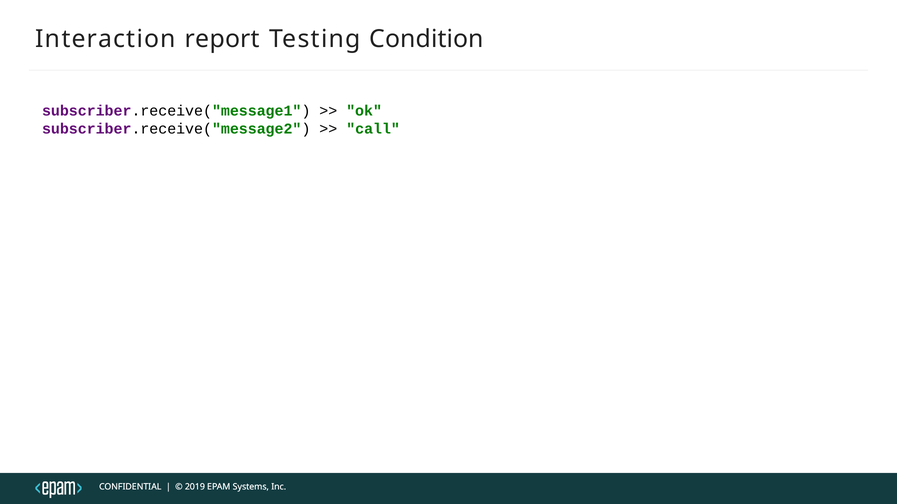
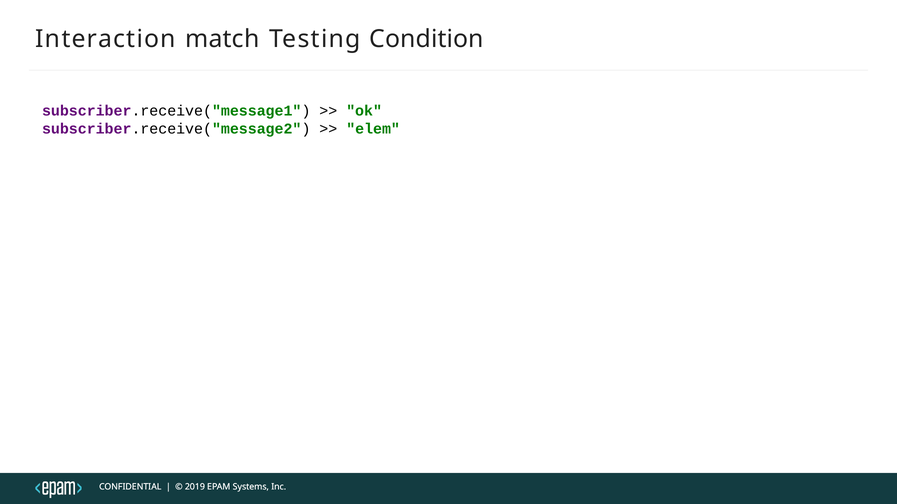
report: report -> match (222, 39)
call: call -> elem (373, 129)
